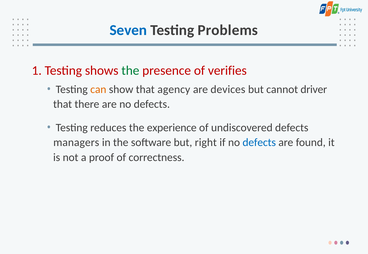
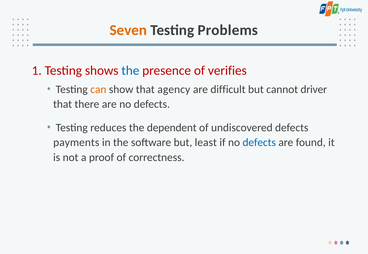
Seven colour: blue -> orange (128, 30)
the colour: green -> blue (130, 71)
devices: devices -> difficult (228, 90)
experience: experience -> dependent (172, 128)
managers: managers -> payments (76, 143)
right: right -> least (206, 143)
